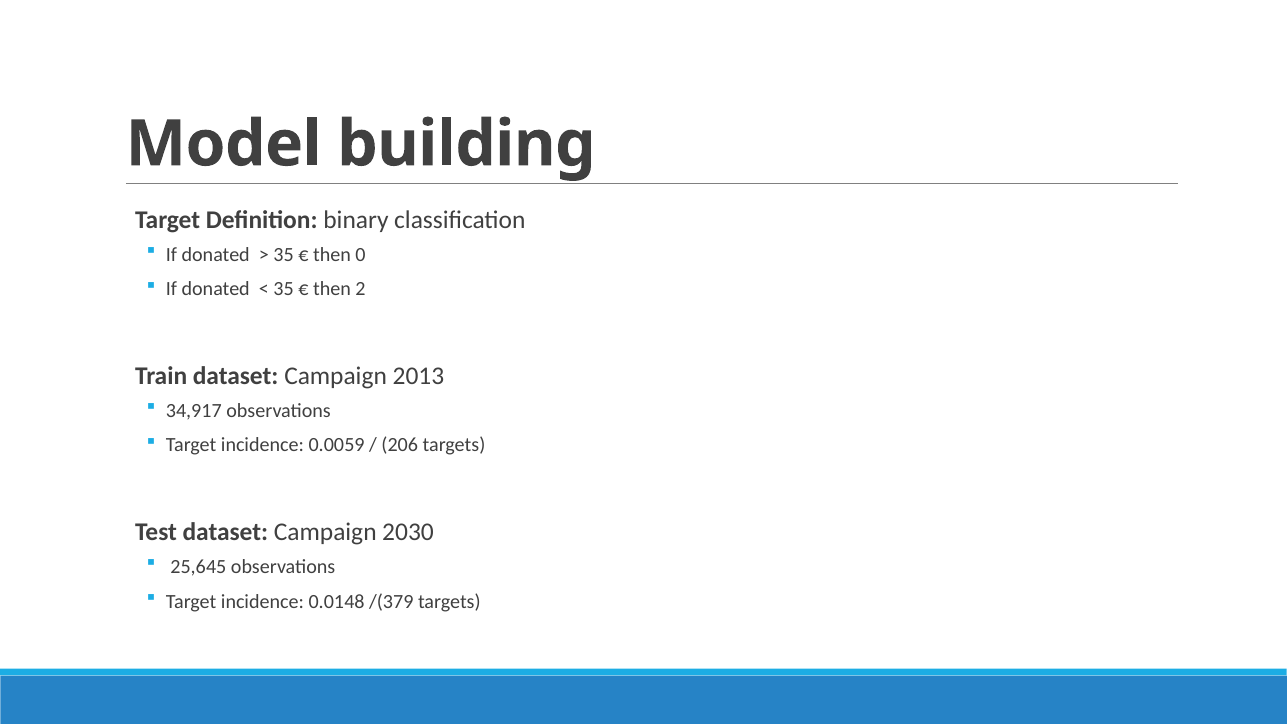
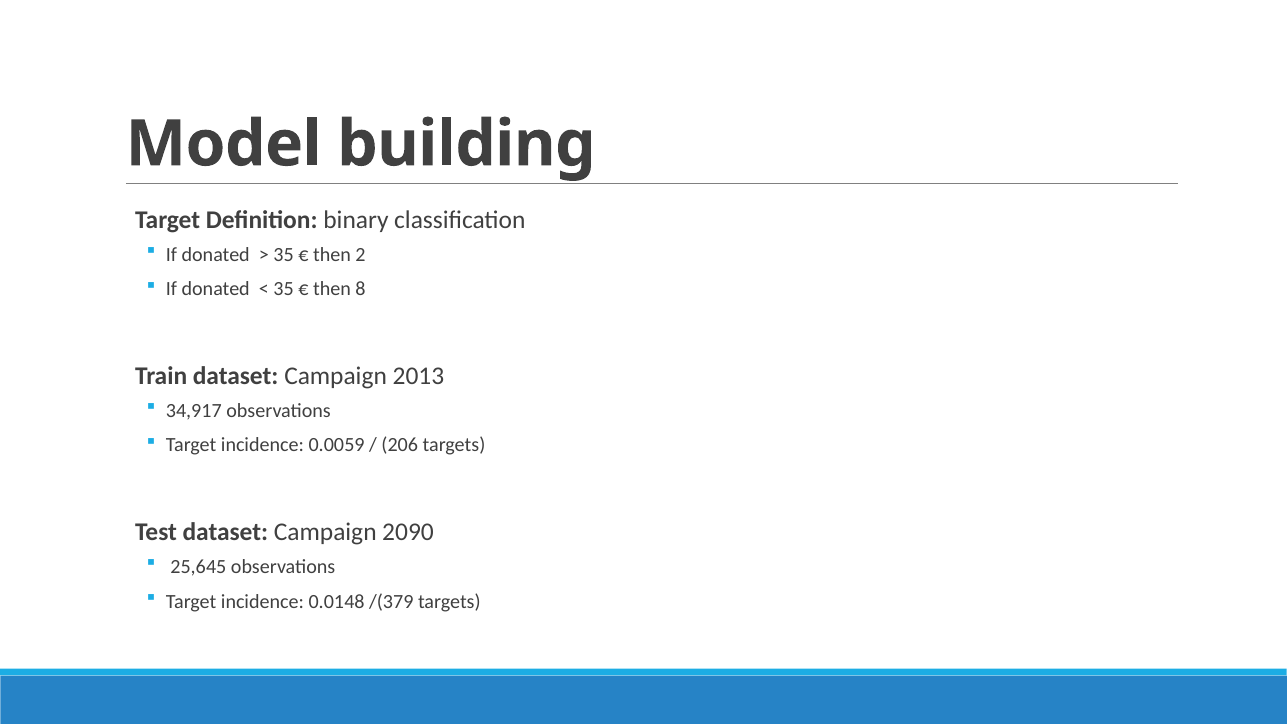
0: 0 -> 2 (361, 255)
2: 2 -> 8 (361, 289)
2030: 2030 -> 2090 (408, 532)
